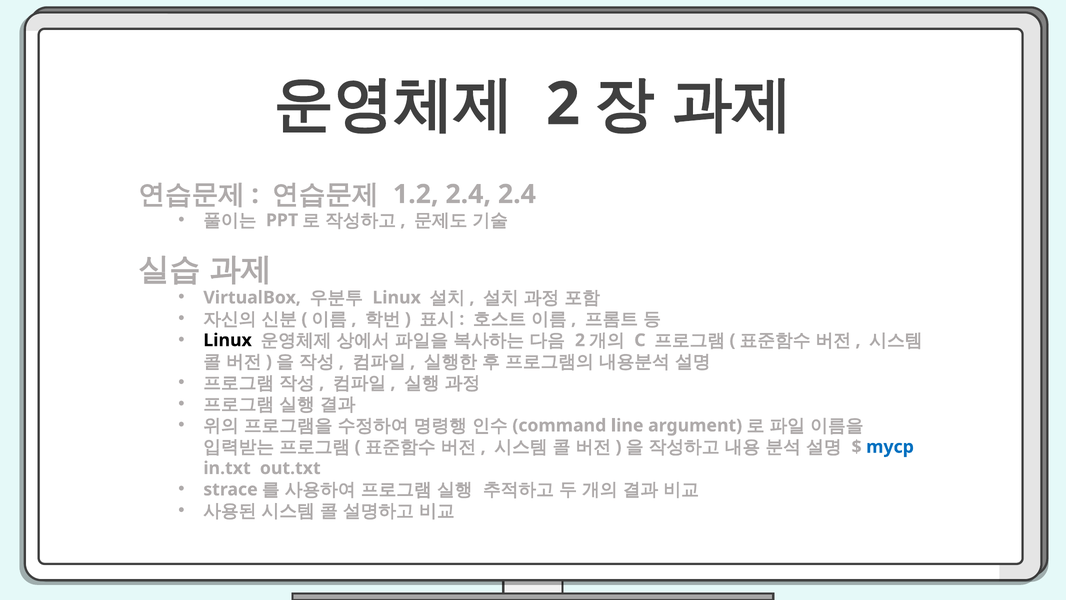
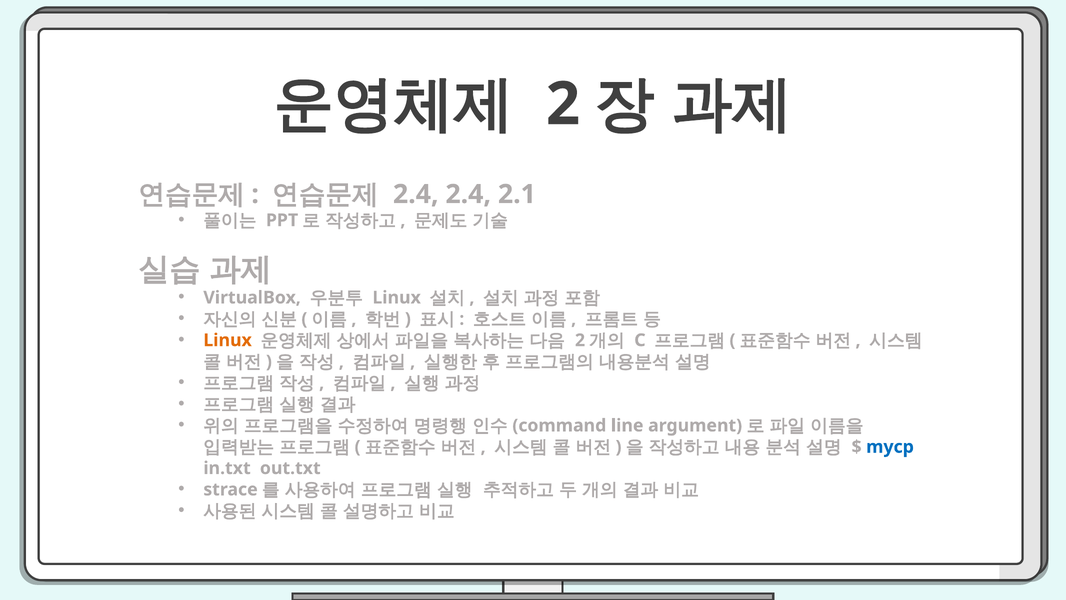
1.2: 1.2 -> 2.4 (416, 194)
2.4 2.4: 2.4 -> 2.1 (517, 194)
Linux colour: black -> orange (228, 340)
